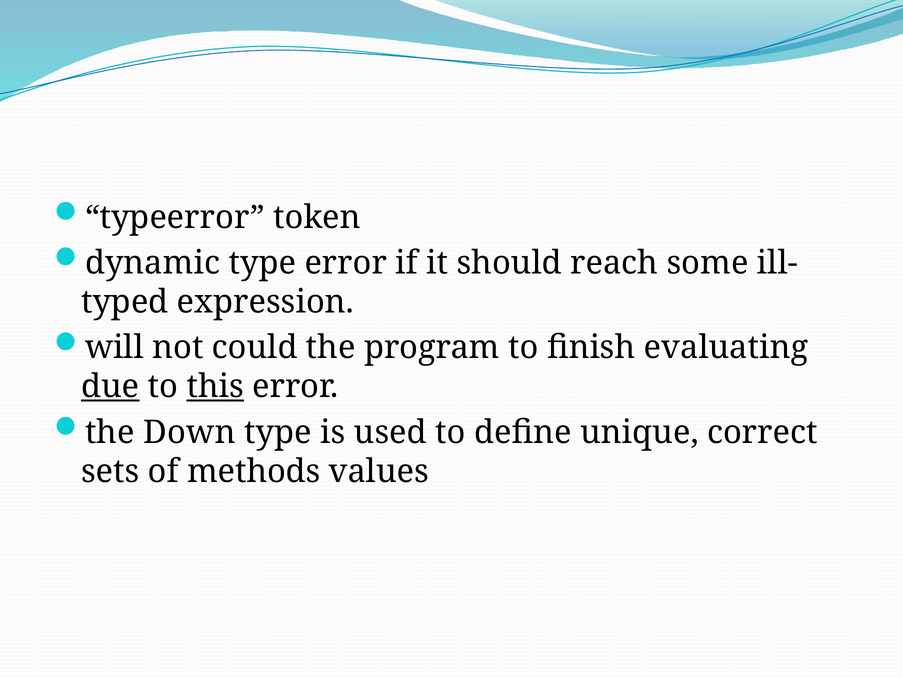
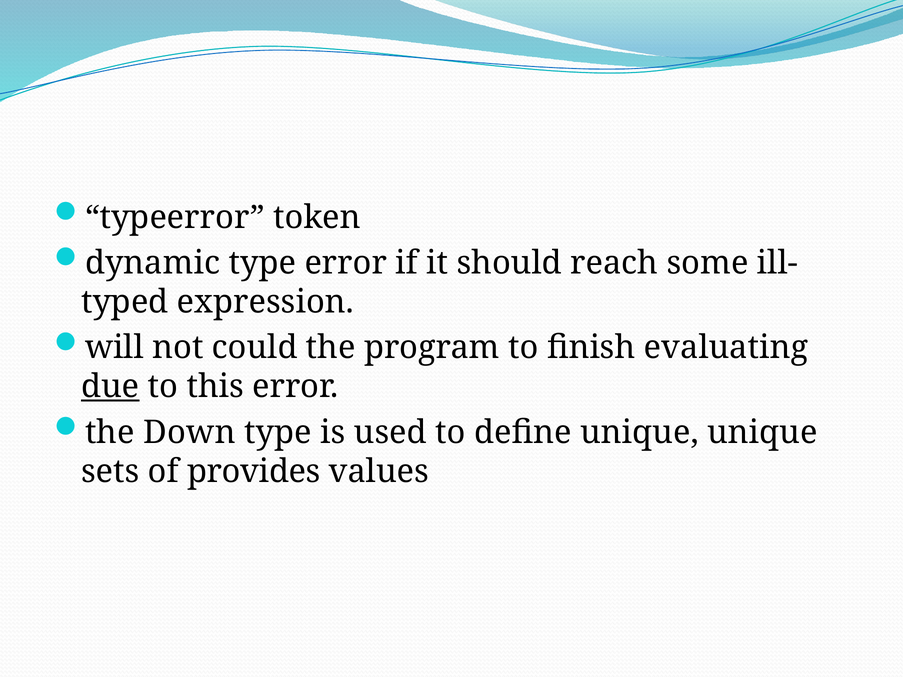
this underline: present -> none (215, 387)
unique correct: correct -> unique (762, 432)
methods: methods -> provides (254, 472)
